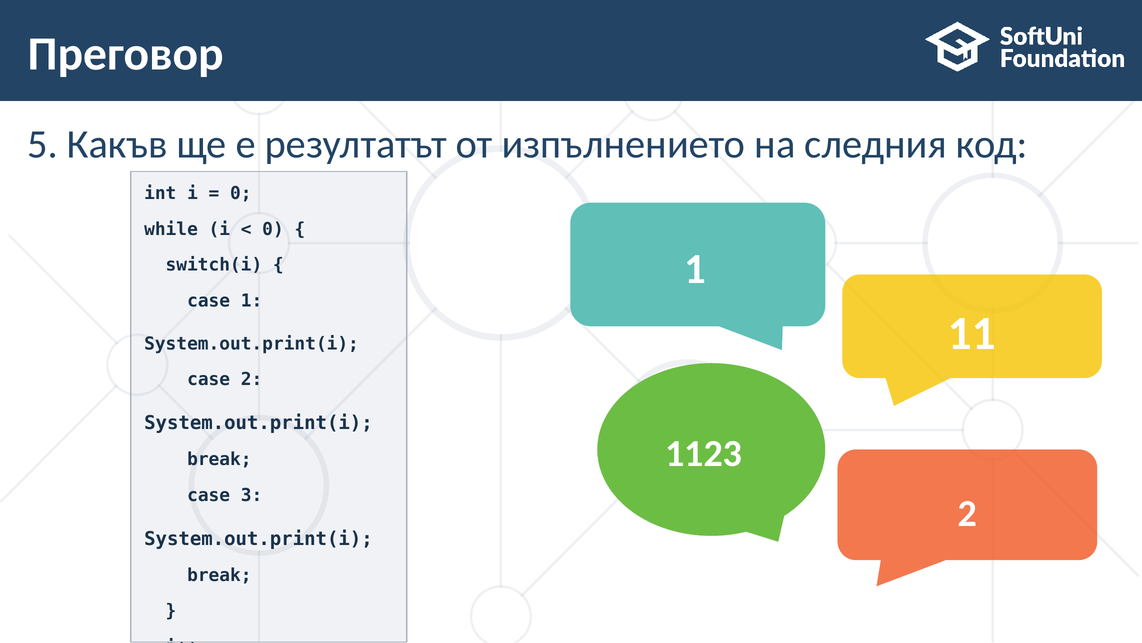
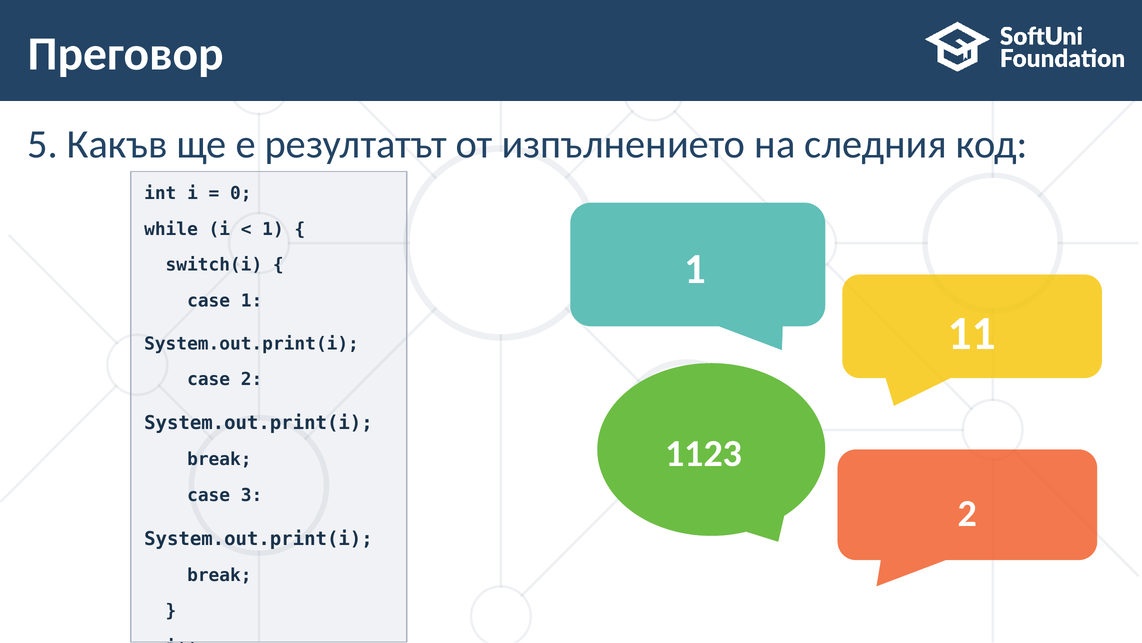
0: 0 -> 1 (273, 229)
